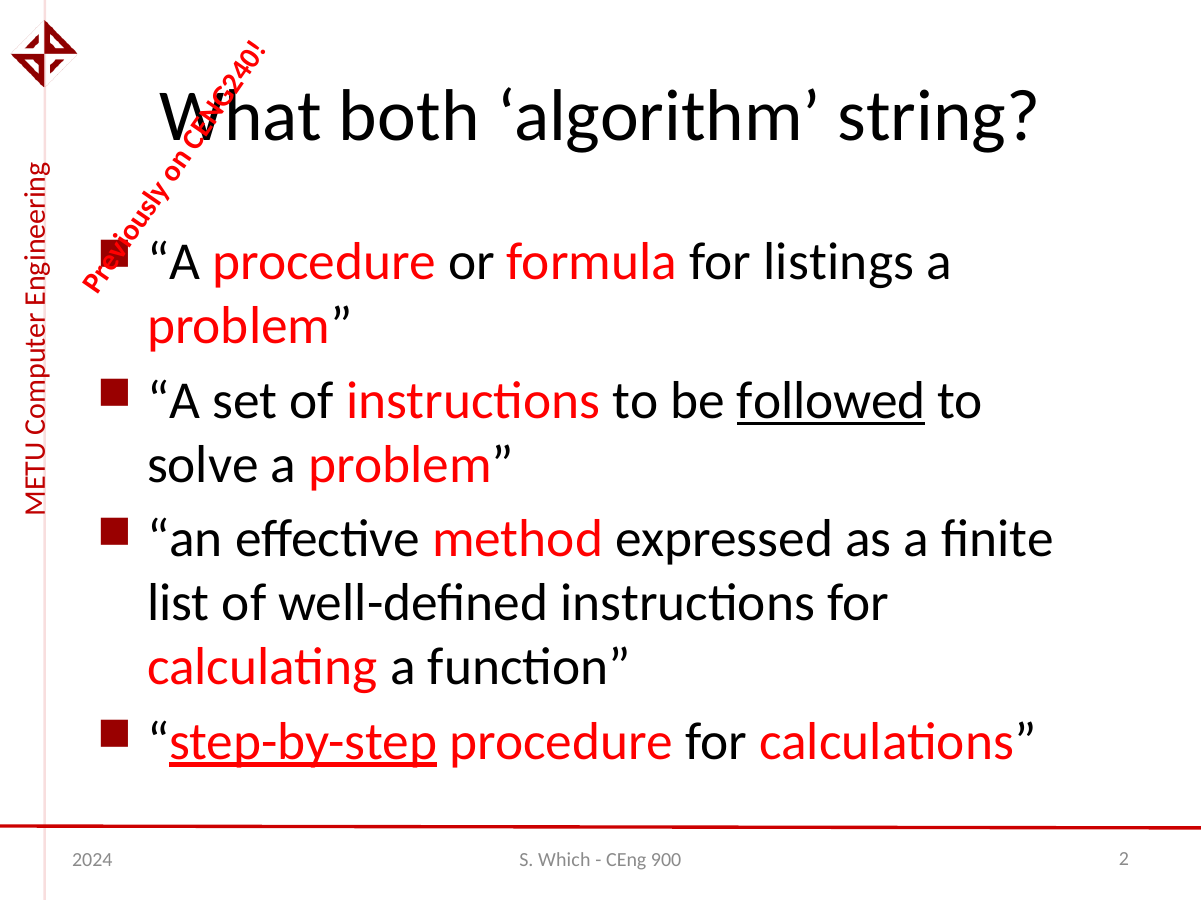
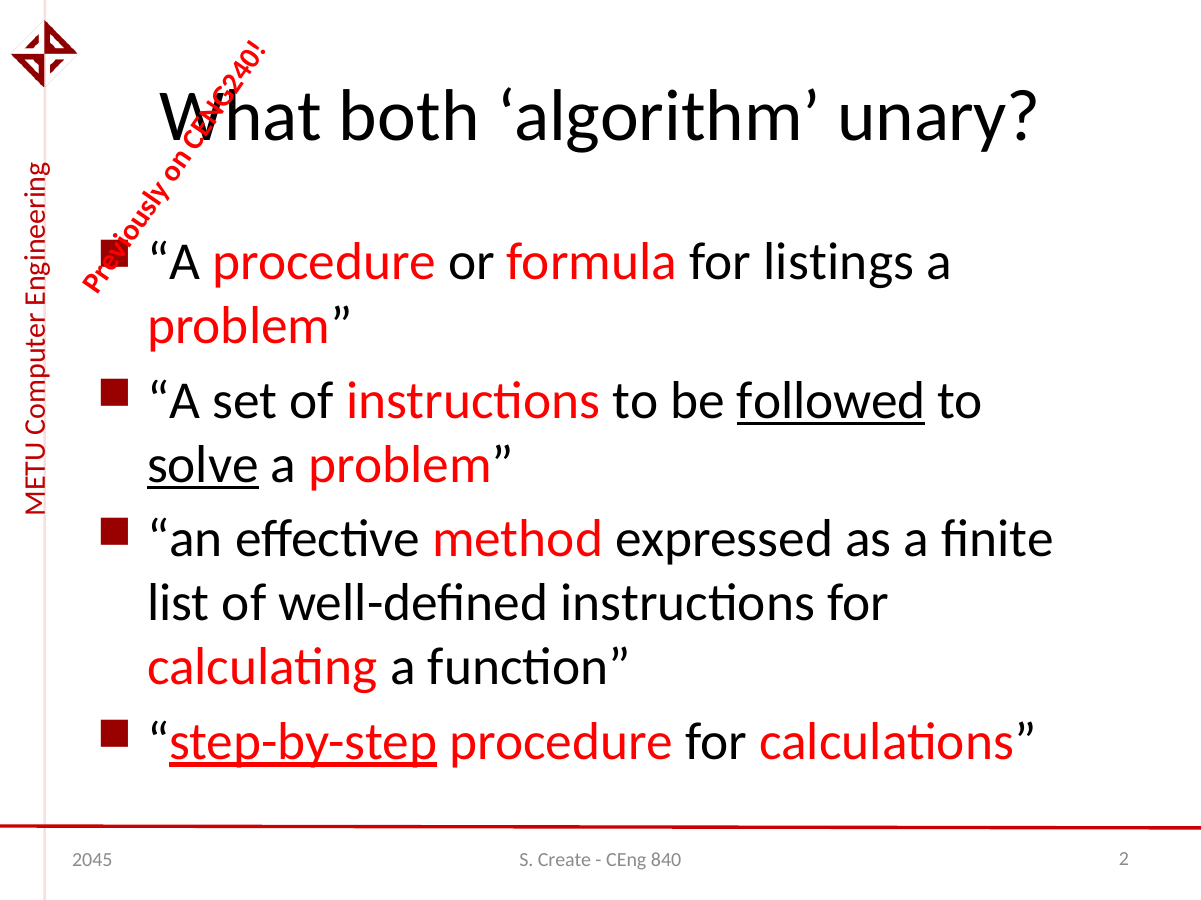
string: string -> unary (939, 116)
solve underline: none -> present (203, 465)
2024: 2024 -> 2045 (92, 860)
Which: Which -> Create (564, 860)
900: 900 -> 840 (666, 860)
